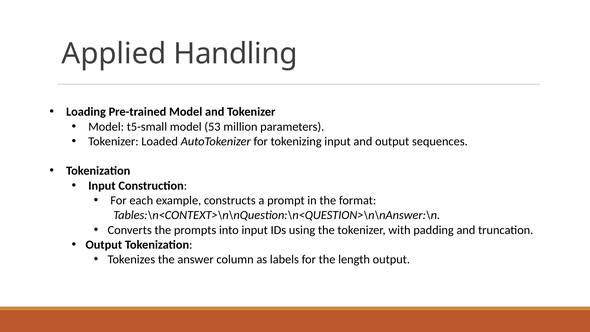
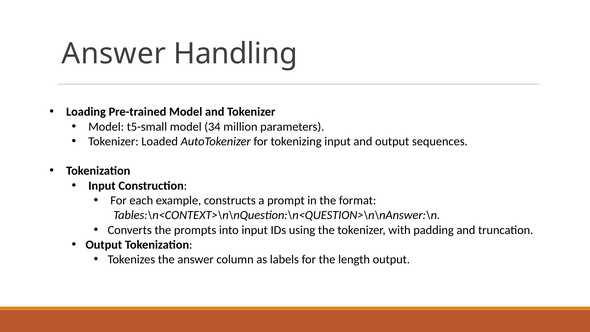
Applied: Applied -> Answer (114, 54)
53: 53 -> 34 (212, 127)
